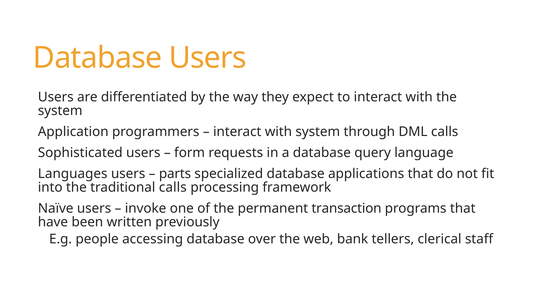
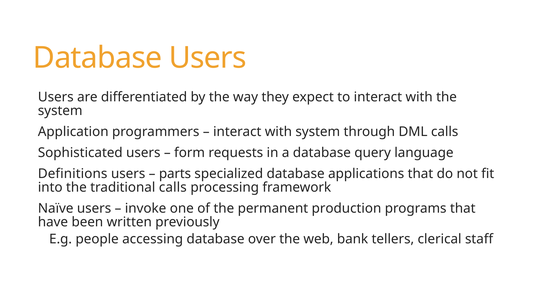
Languages: Languages -> Definitions (73, 174)
transaction: transaction -> production (346, 208)
